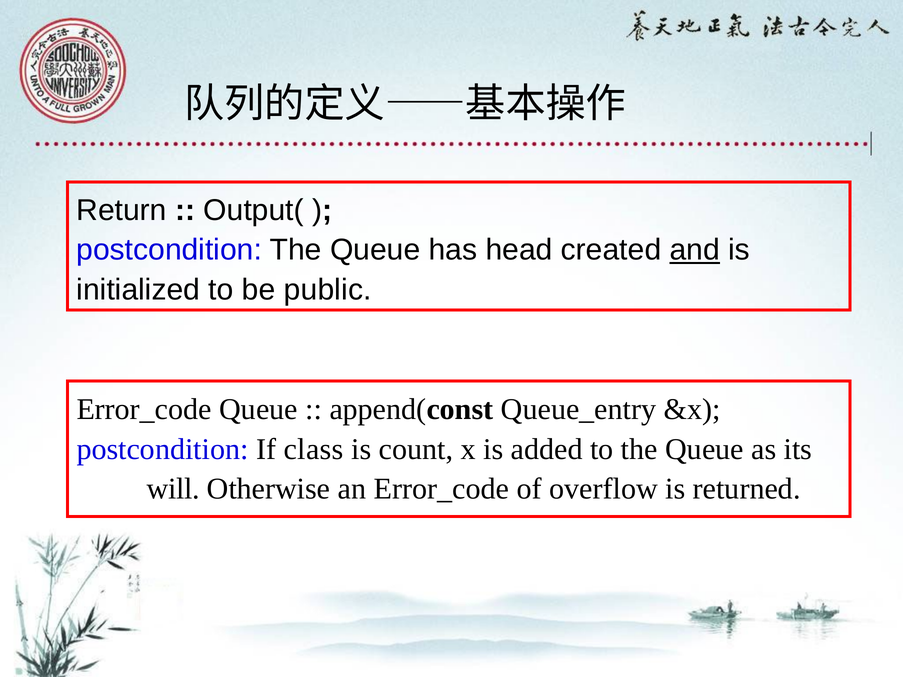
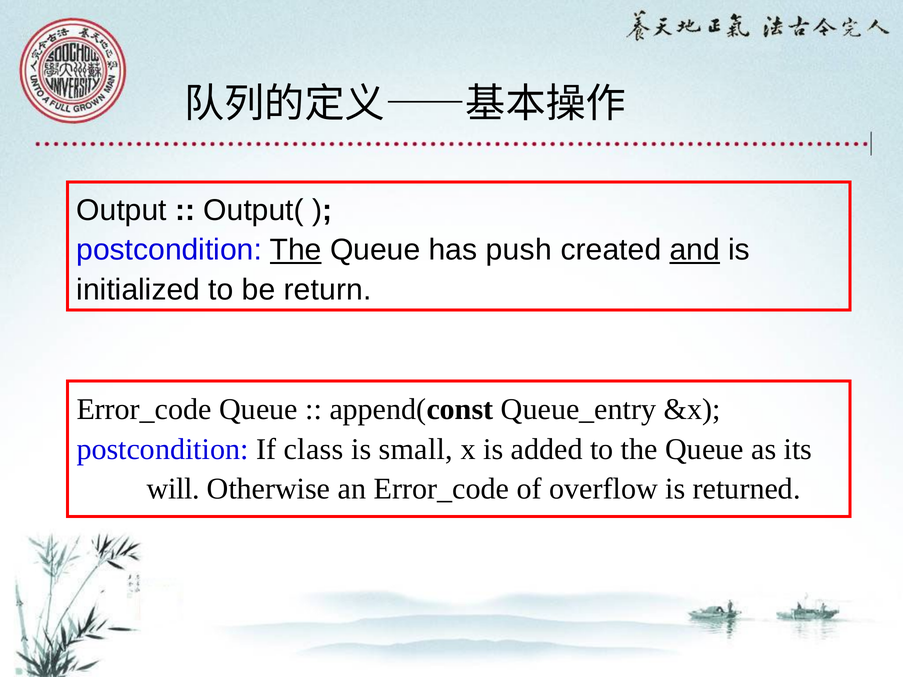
Return: Return -> Output (122, 210)
The underline: none -> present (296, 250)
head: head -> push (519, 250)
public: public -> return (328, 290)
count: count -> small (416, 449)
